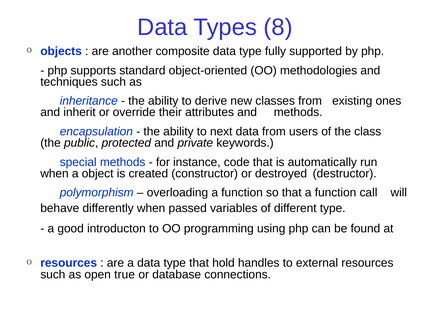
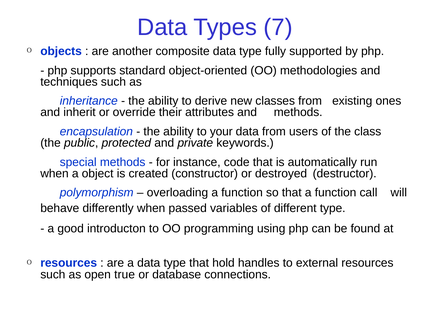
8: 8 -> 7 (278, 27)
next: next -> your (221, 131)
